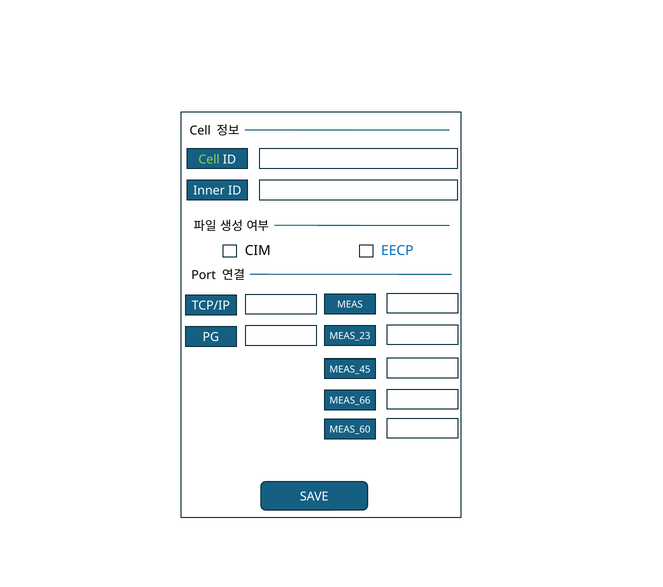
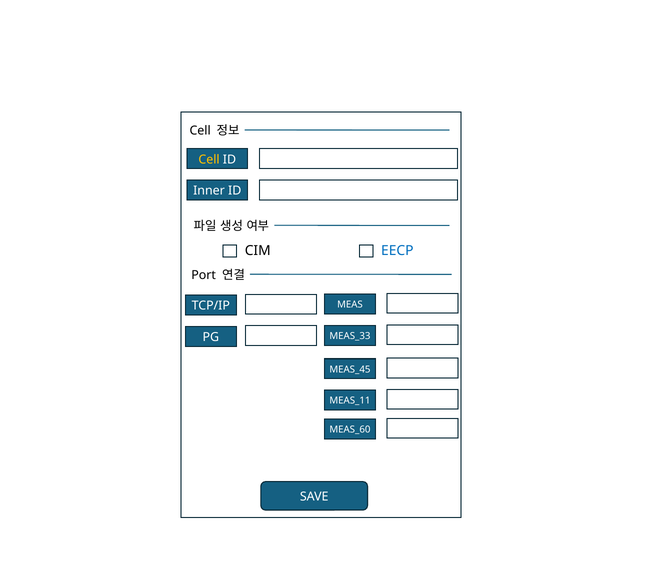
Cell colour: light green -> yellow (209, 159)
MEAS_23: MEAS_23 -> MEAS_33 (350, 336)
MEAS_66: MEAS_66 -> MEAS_11 (350, 401)
